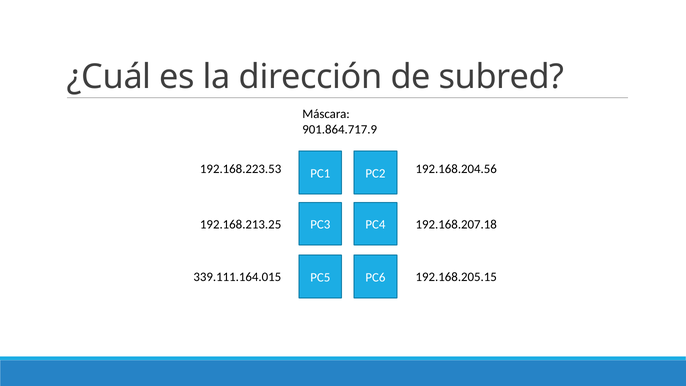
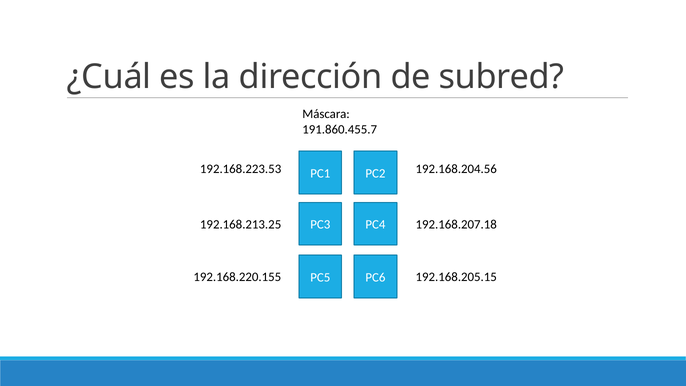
901.864.717.9: 901.864.717.9 -> 191.860.455.7 (340, 130)
339.111.164.015: 339.111.164.015 -> 192.168.220.155 (237, 277)
